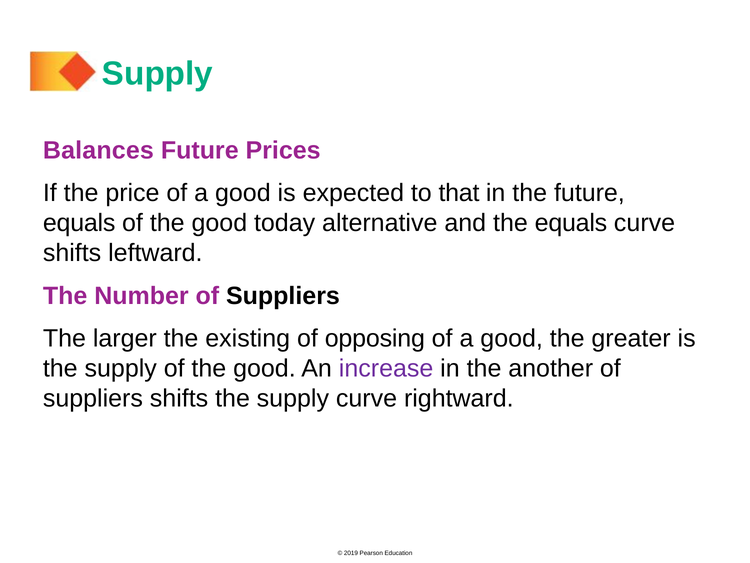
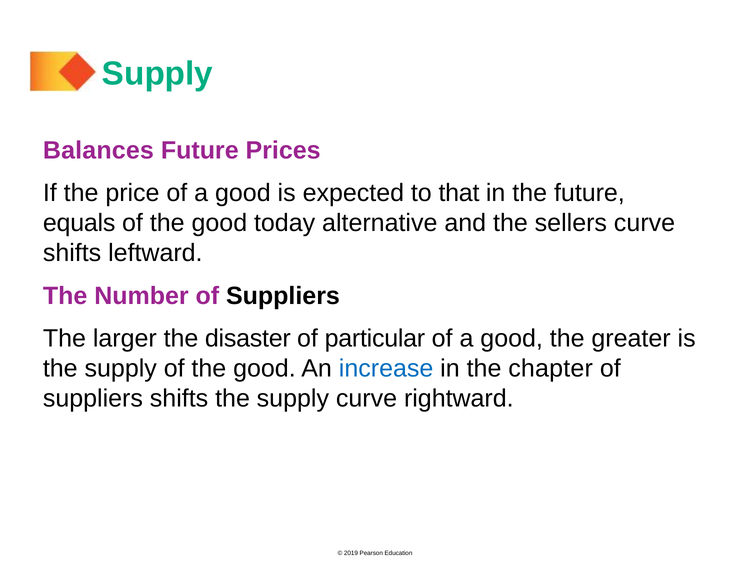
the equals: equals -> sellers (571, 223)
existing: existing -> disaster (248, 338)
opposing: opposing -> particular (375, 338)
increase colour: purple -> blue (386, 368)
another: another -> chapter (551, 368)
